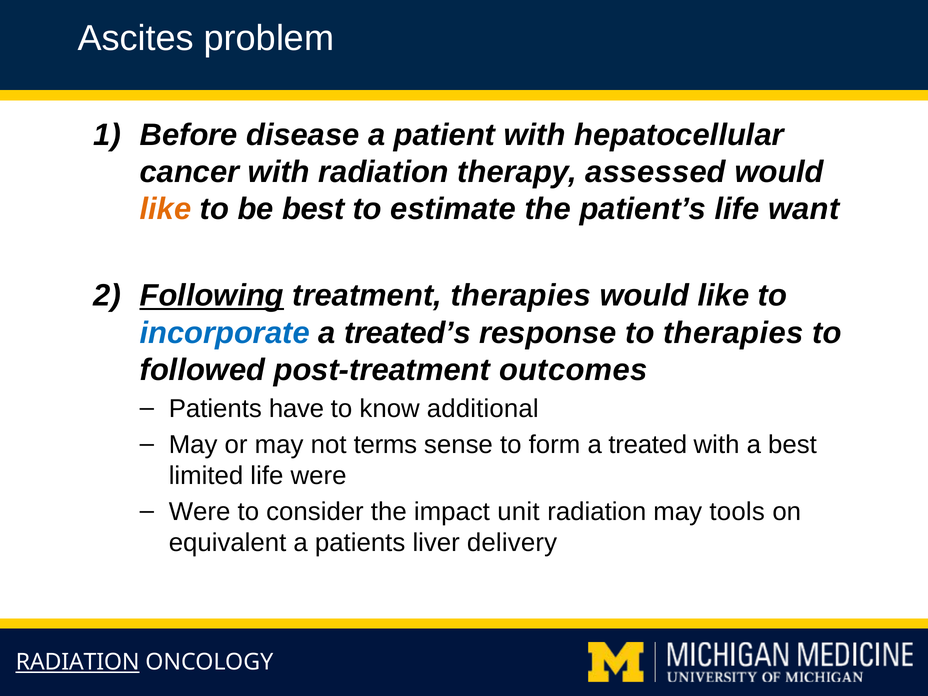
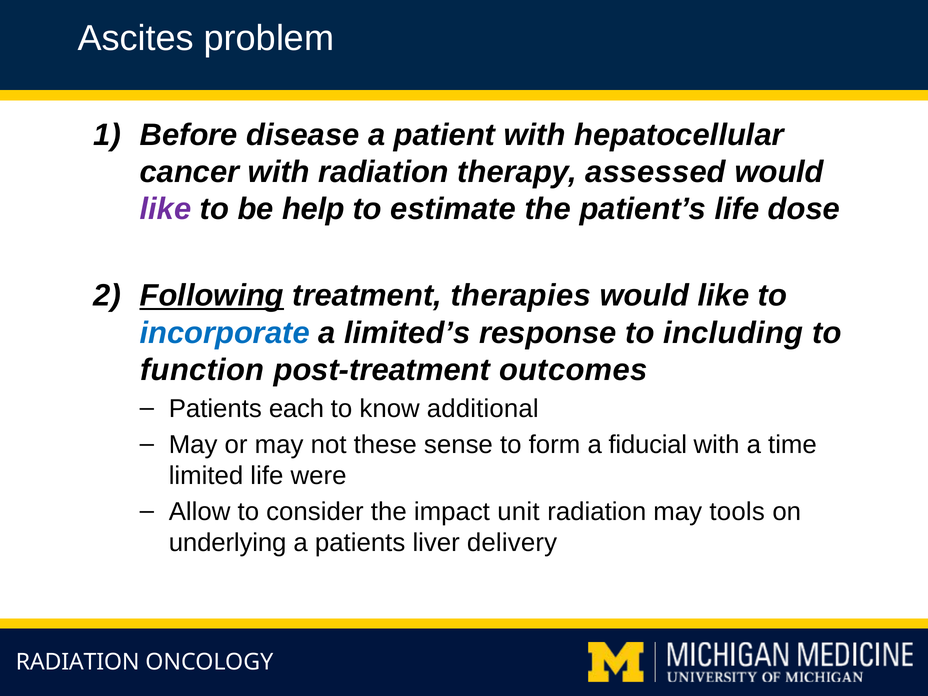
like colour: orange -> purple (166, 209)
be best: best -> help (313, 209)
want: want -> dose (804, 209)
treated’s: treated’s -> limited’s (407, 333)
to therapies: therapies -> including (733, 333)
followed: followed -> function (202, 370)
have: have -> each (296, 409)
terms: terms -> these (385, 445)
treated: treated -> fiducial (648, 445)
a best: best -> time (792, 445)
Were: Were -> Allow (200, 512)
equivalent: equivalent -> underlying (228, 543)
RADIATION underline: present -> none (78, 662)
